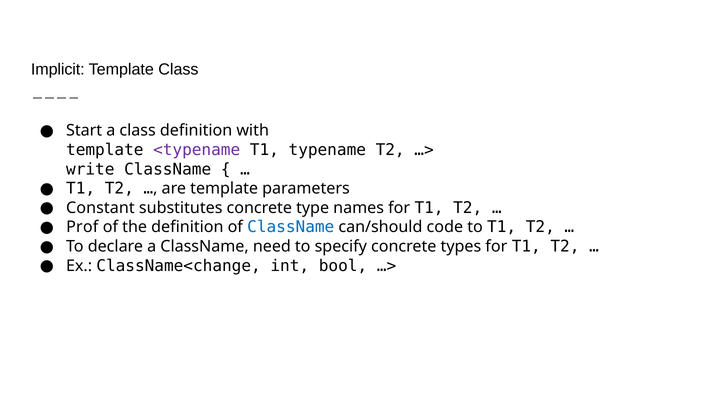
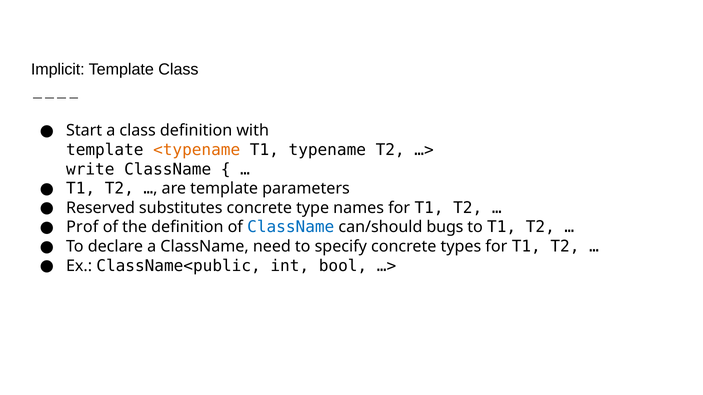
<typename colour: purple -> orange (197, 150)
Constant: Constant -> Reserved (101, 208)
code: code -> bugs (445, 227)
ClassName<change: ClassName<change -> ClassName<public (179, 266)
